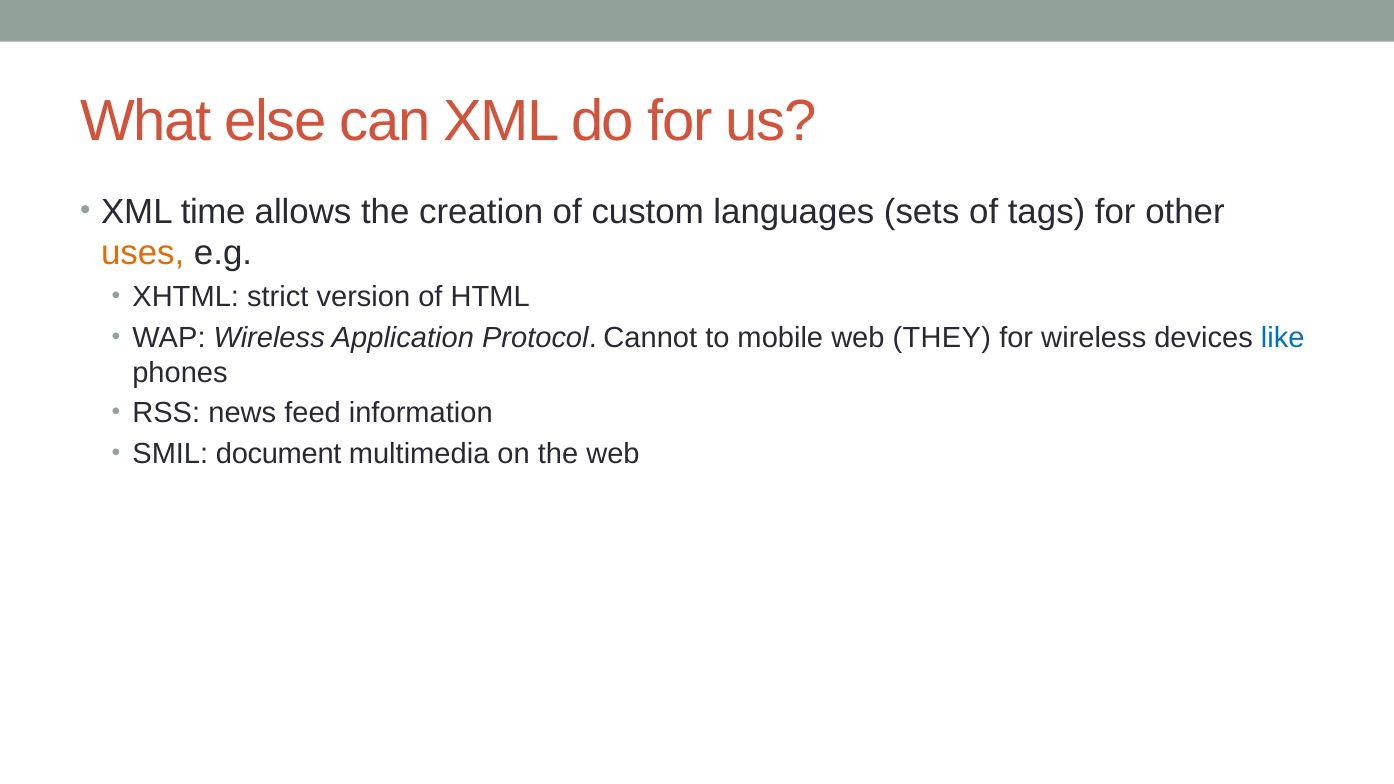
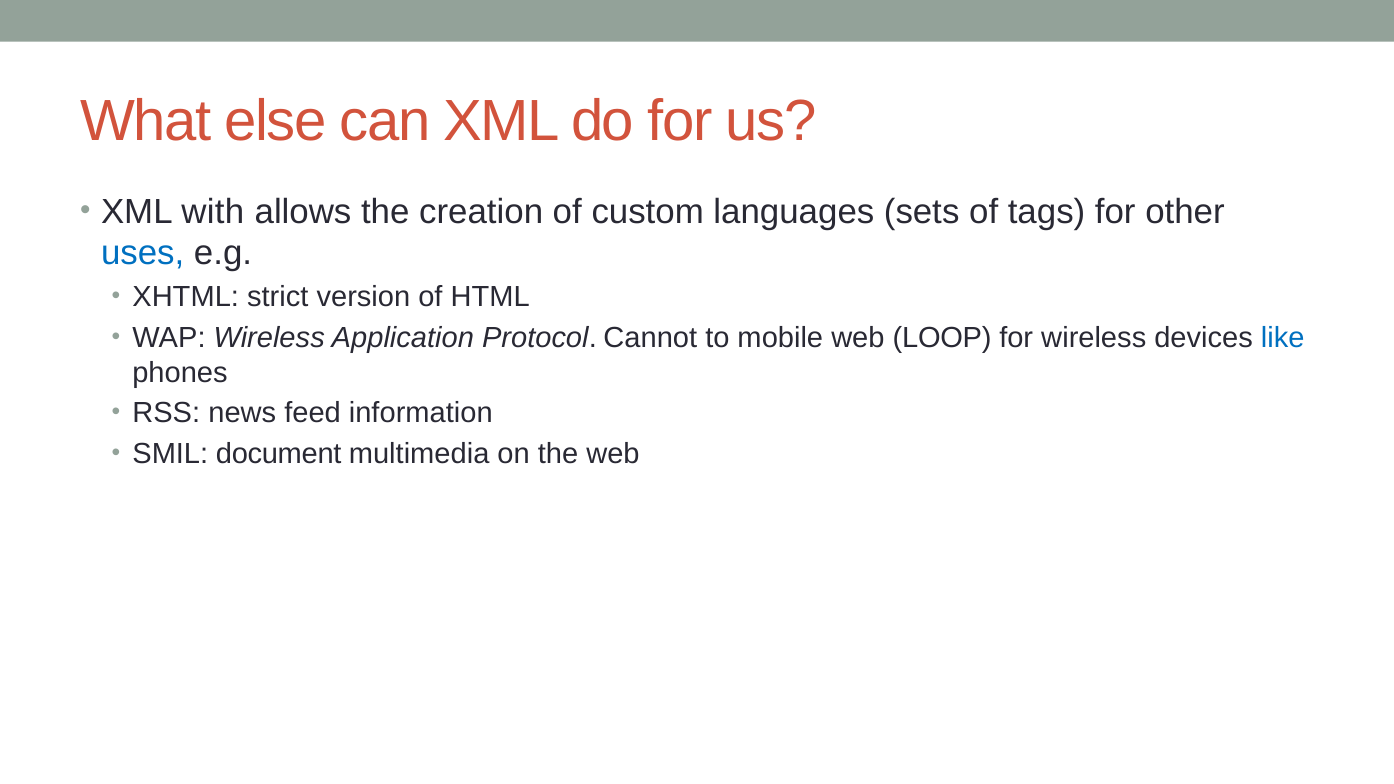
time: time -> with (213, 212)
uses colour: orange -> blue (143, 253)
THEY: THEY -> LOOP (942, 338)
